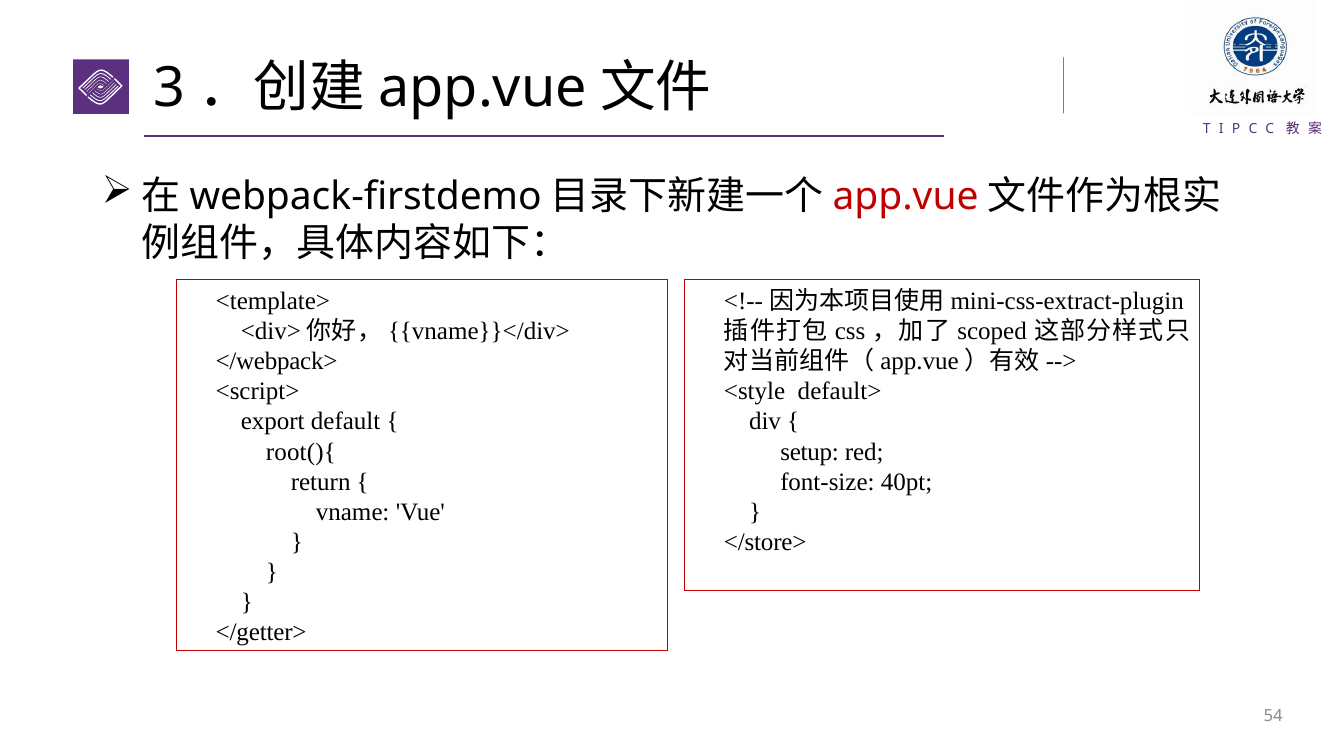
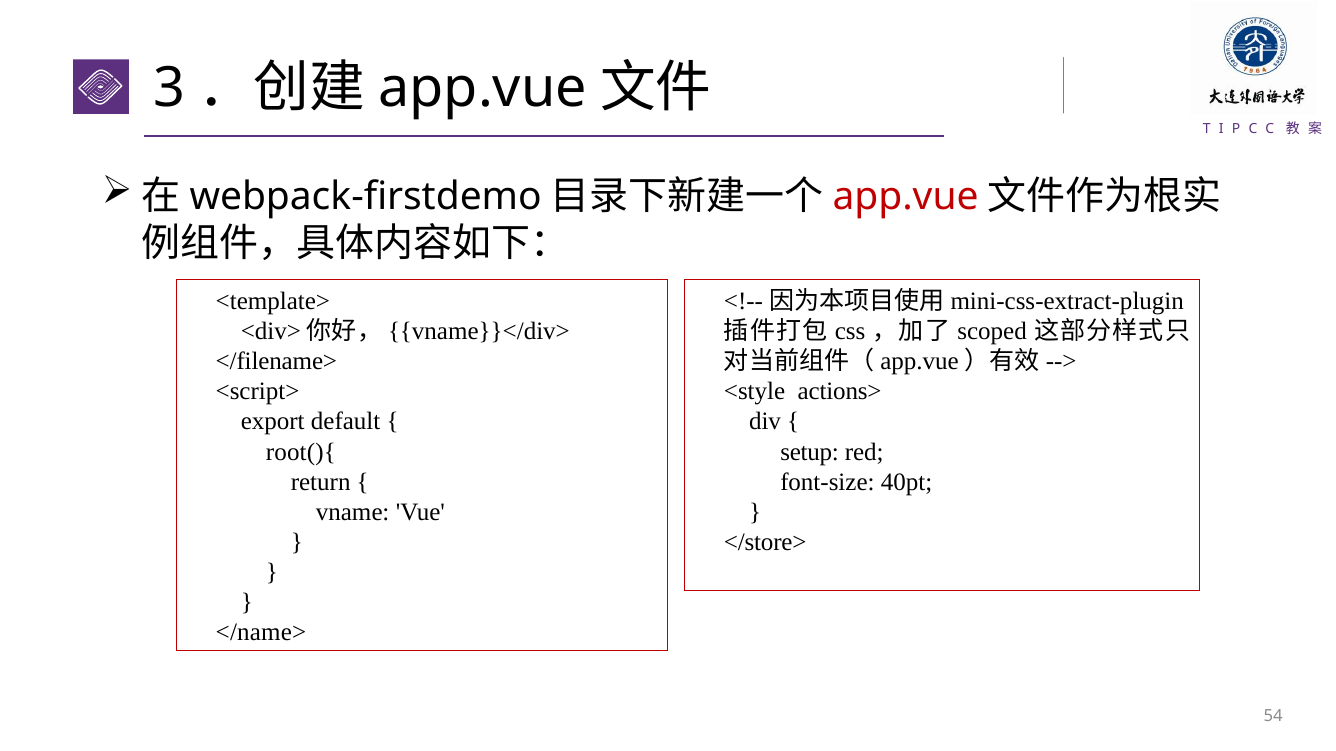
</webpack>: </webpack> -> </filename> (276, 362)
default>: default> -> actions> (840, 392)
</getter>: </getter> -> </name> (261, 632)
